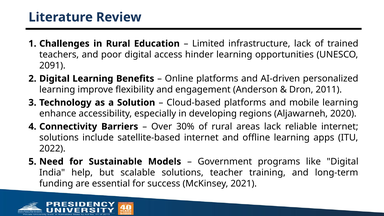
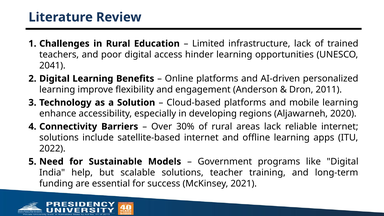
2091: 2091 -> 2041 (52, 66)
